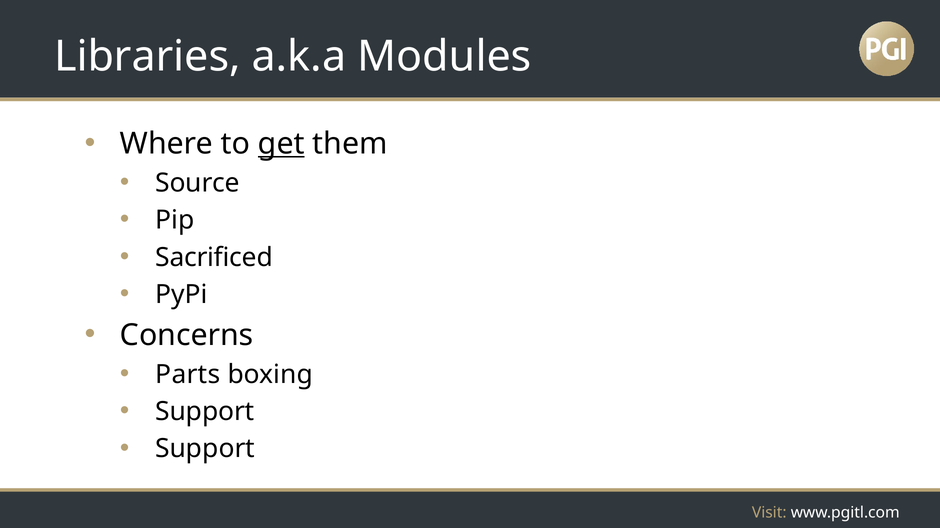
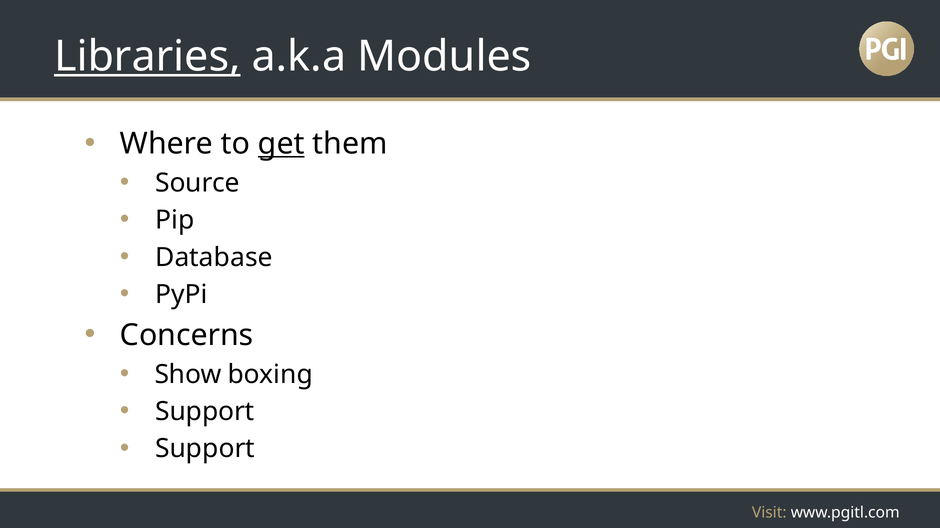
Libraries underline: none -> present (147, 57)
Sacrificed: Sacrificed -> Database (214, 258)
Parts: Parts -> Show (188, 375)
